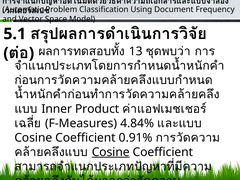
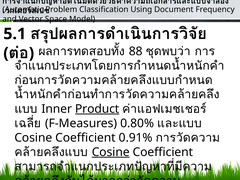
13: 13 -> 88 (136, 51)
Product underline: none -> present (97, 109)
4.84%: 4.84% -> 0.80% (137, 123)
